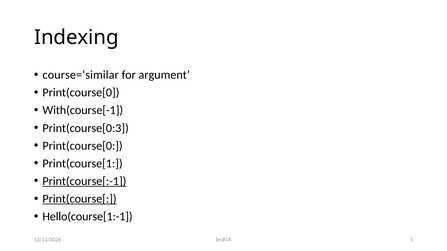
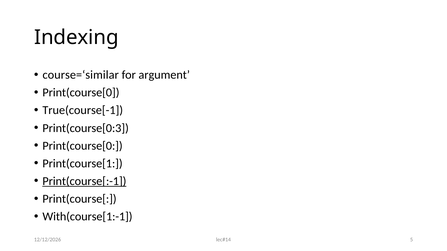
With(course[-1: With(course[-1 -> True(course[-1 (83, 111)
Print(course[ underline: present -> none (79, 199)
Hello(course[1:-1: Hello(course[1:-1 -> With(course[1:-1 (87, 217)
